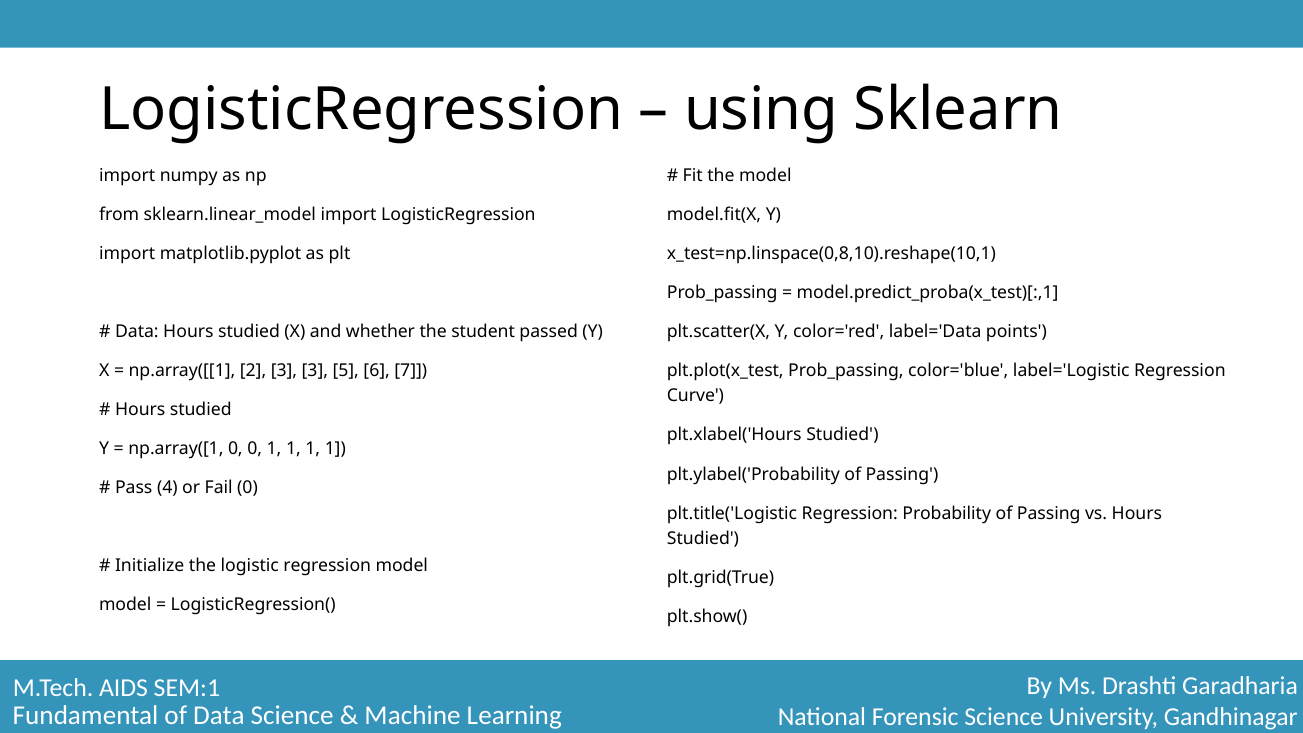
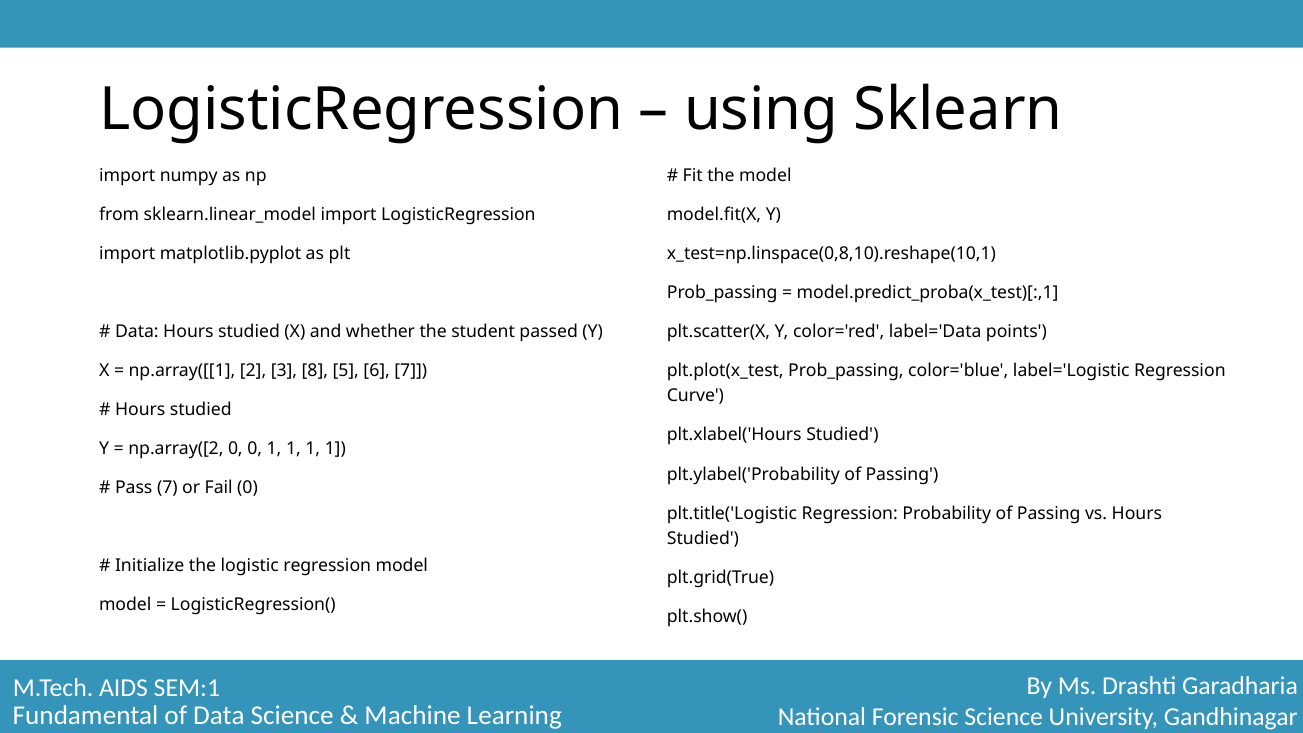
3 3: 3 -> 8 (315, 371)
np.array([1: np.array([1 -> np.array([2 (176, 449)
Pass 4: 4 -> 7 (167, 488)
